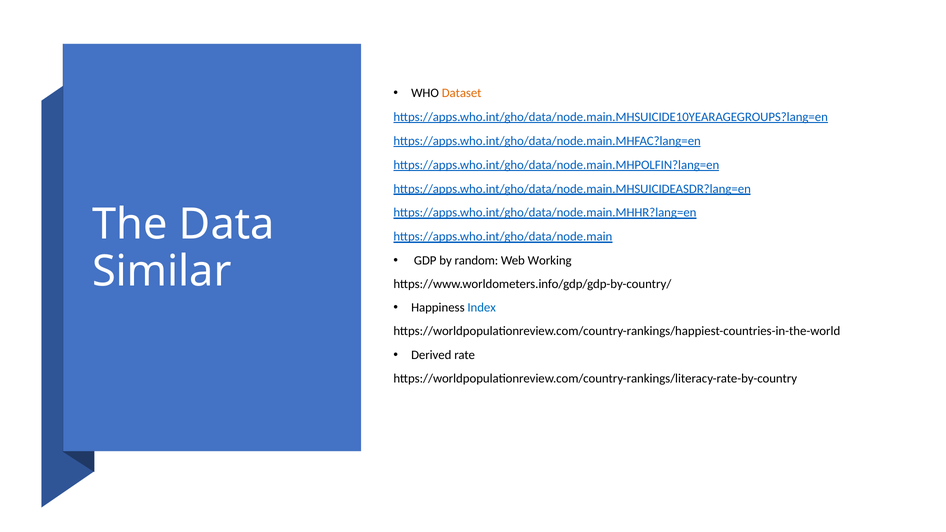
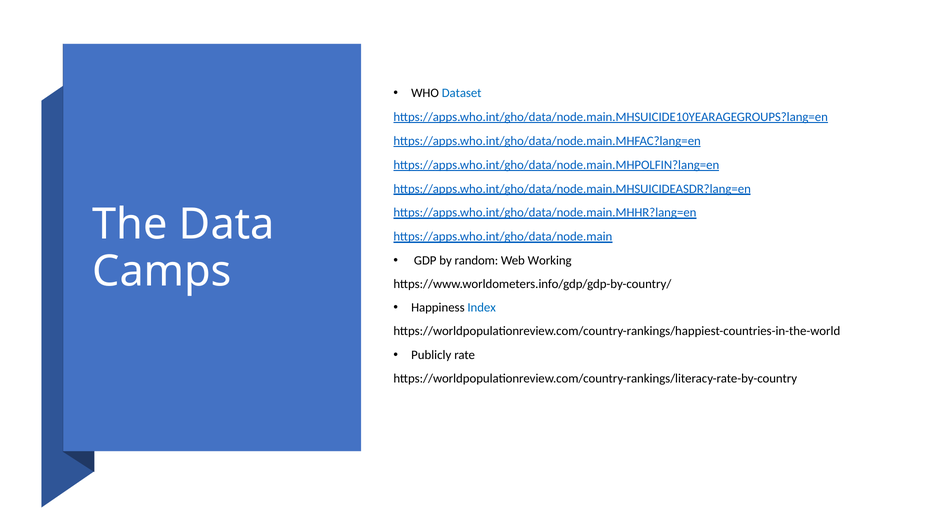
Dataset colour: orange -> blue (462, 93)
Similar: Similar -> Camps (162, 271)
Derived: Derived -> Publicly (431, 355)
